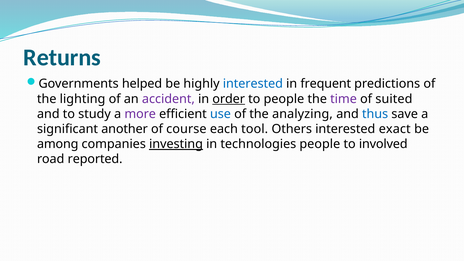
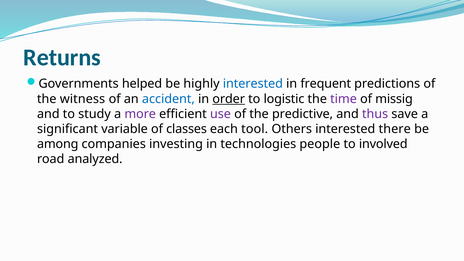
lighting: lighting -> witness (83, 99)
accident colour: purple -> blue (168, 99)
to people: people -> logistic (284, 99)
suited: suited -> missig (394, 99)
use colour: blue -> purple (220, 114)
analyzing: analyzing -> predictive (303, 114)
thus colour: blue -> purple (375, 114)
another: another -> variable (125, 129)
course: course -> classes (187, 129)
exact: exact -> there (395, 129)
investing underline: present -> none (176, 144)
reported: reported -> analyzed (95, 159)
